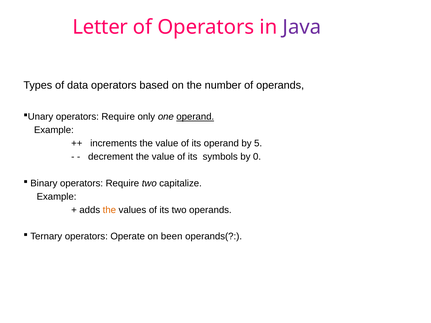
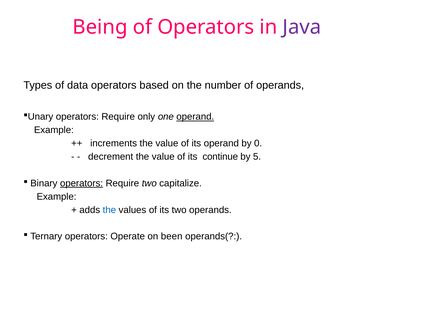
Letter: Letter -> Being (100, 27)
5: 5 -> 0 (258, 144)
symbols: symbols -> continue (220, 157)
0: 0 -> 5 (257, 157)
operators underline: none -> present (82, 183)
the colour: orange -> blue (109, 210)
